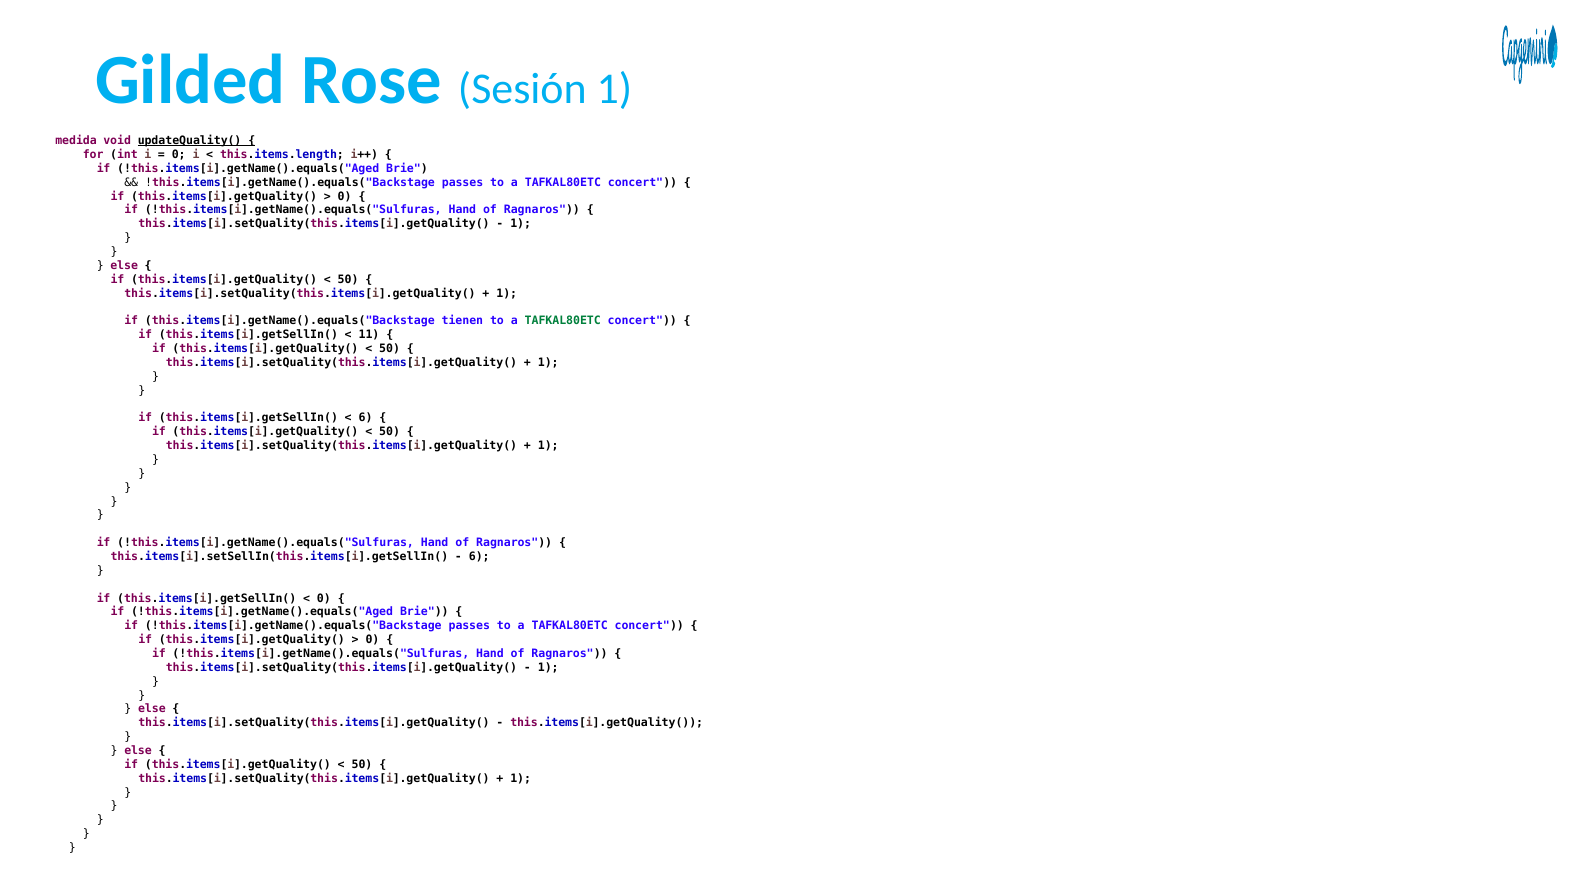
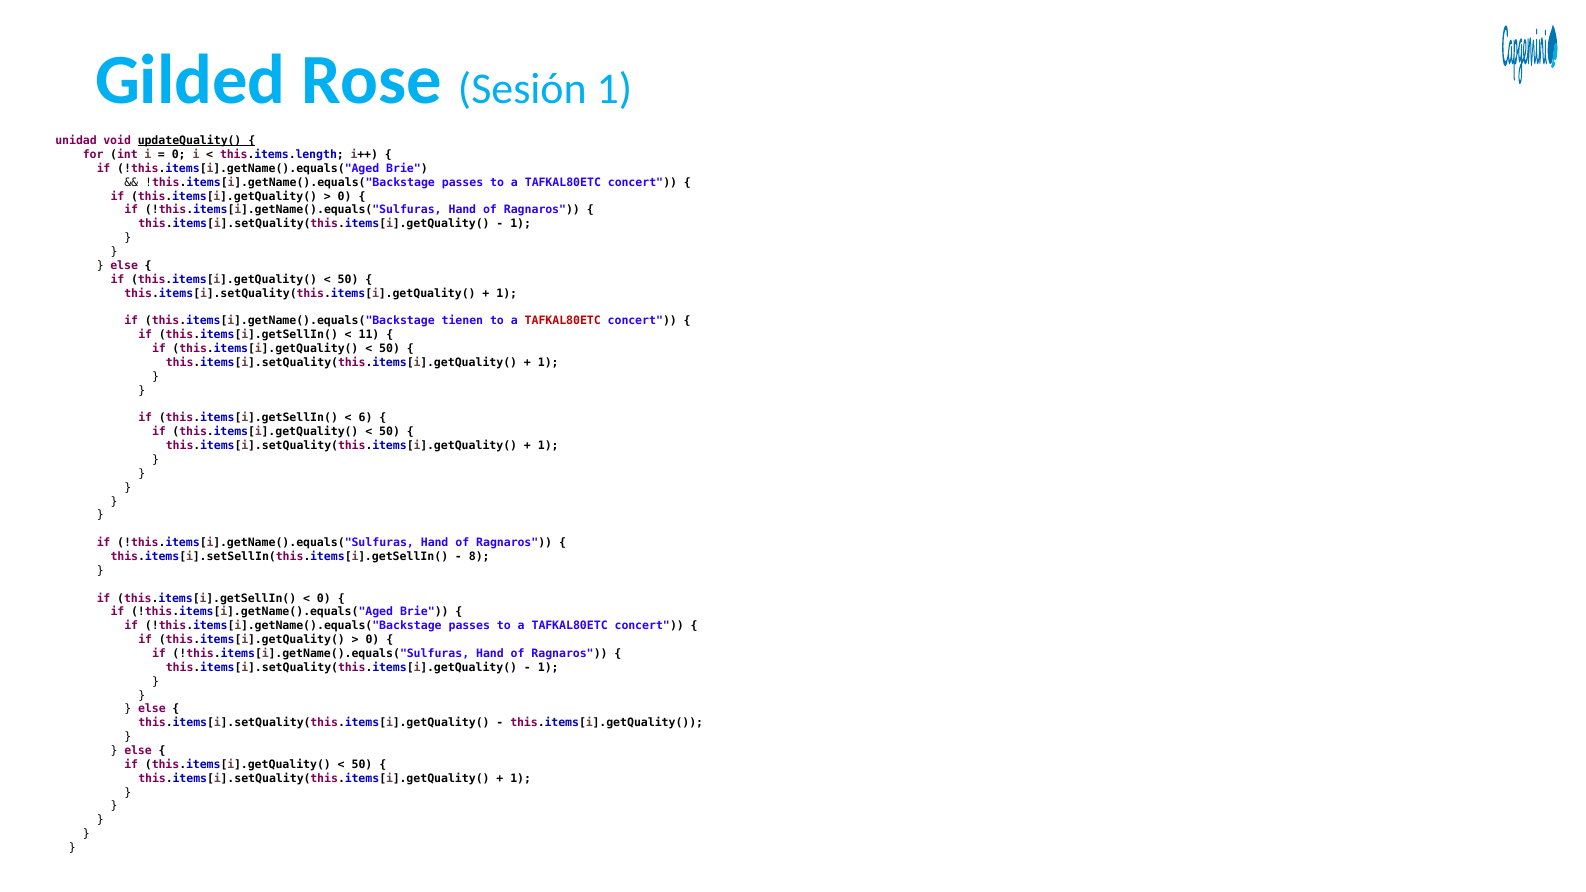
medida: medida -> unidad (76, 141)
TAFKAL80ETC colour: green -> red (563, 321)
6: 6 -> 8 (479, 557)
